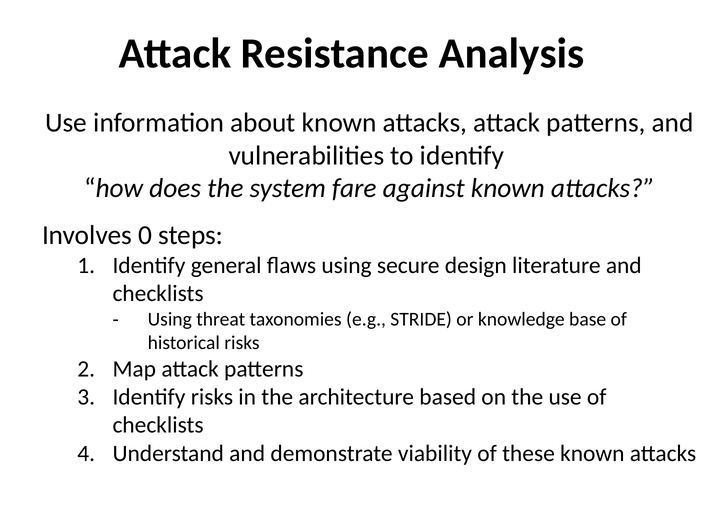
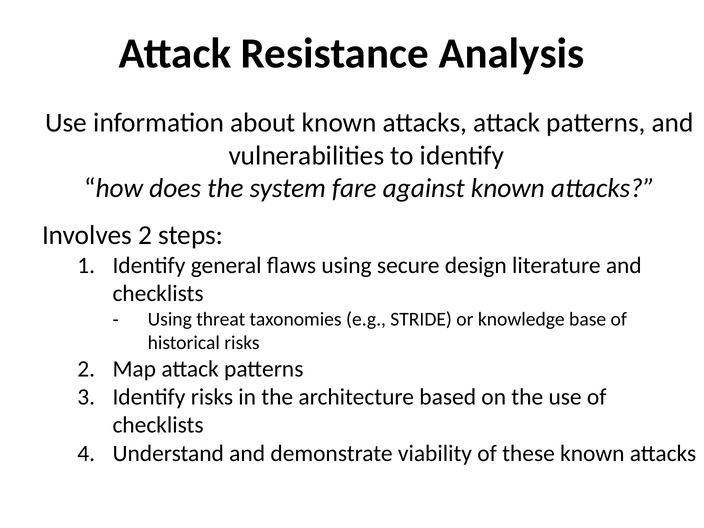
Involves 0: 0 -> 2 (145, 235)
